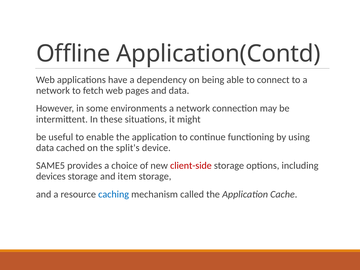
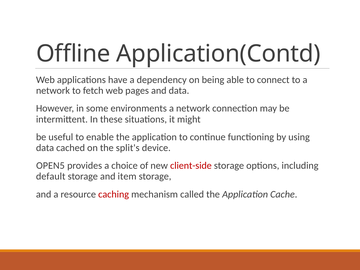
SAME5: SAME5 -> OPEN5 (50, 166)
devices: devices -> default (51, 176)
caching colour: blue -> red (114, 194)
